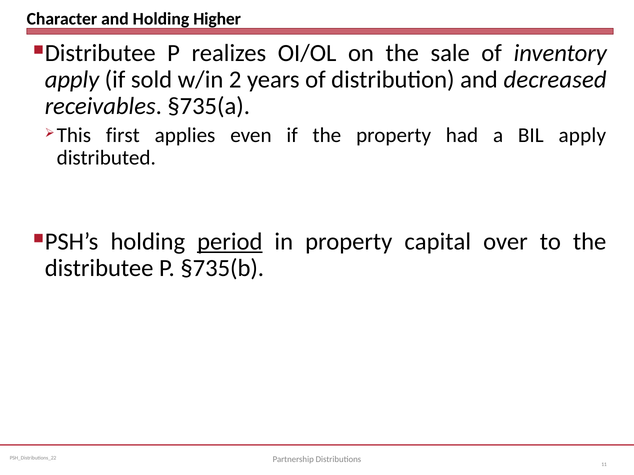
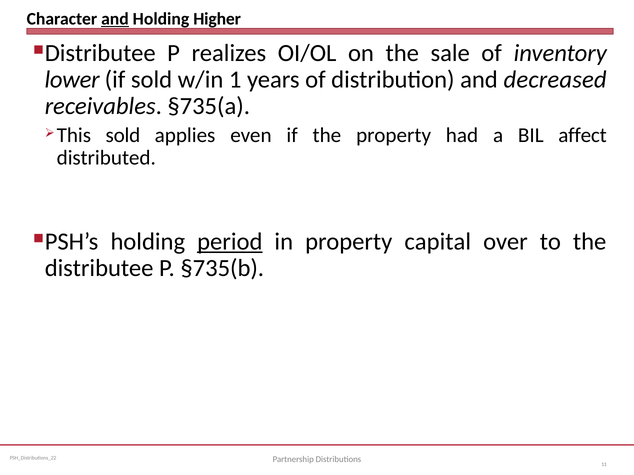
and underline: none -> present (115, 19)
apply: apply -> lower (72, 80)
2: 2 -> 1 (235, 80)
first: first -> sold (123, 135)
BIL apply: apply -> affect (583, 135)
